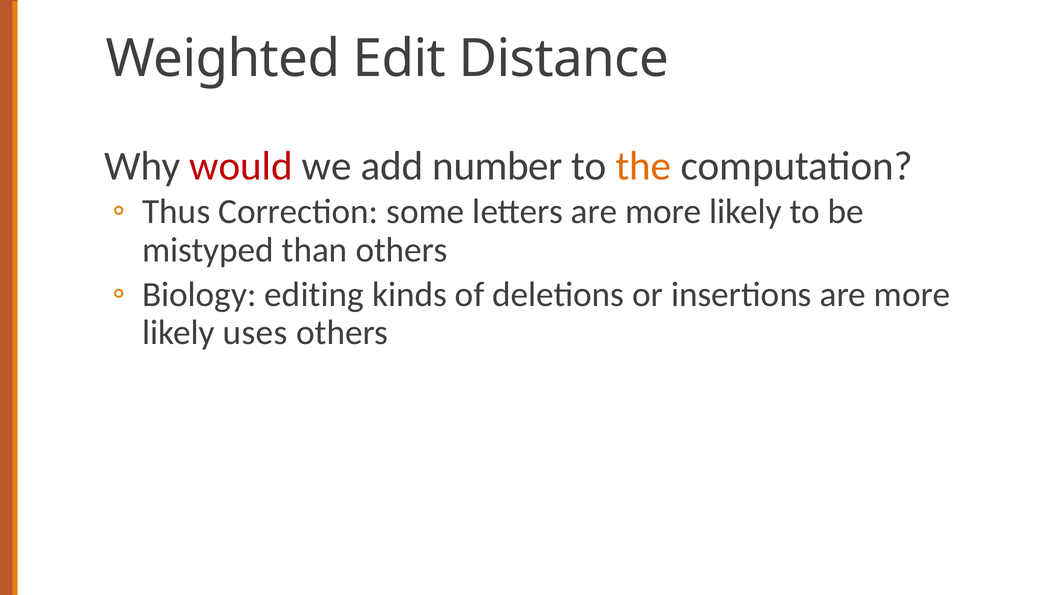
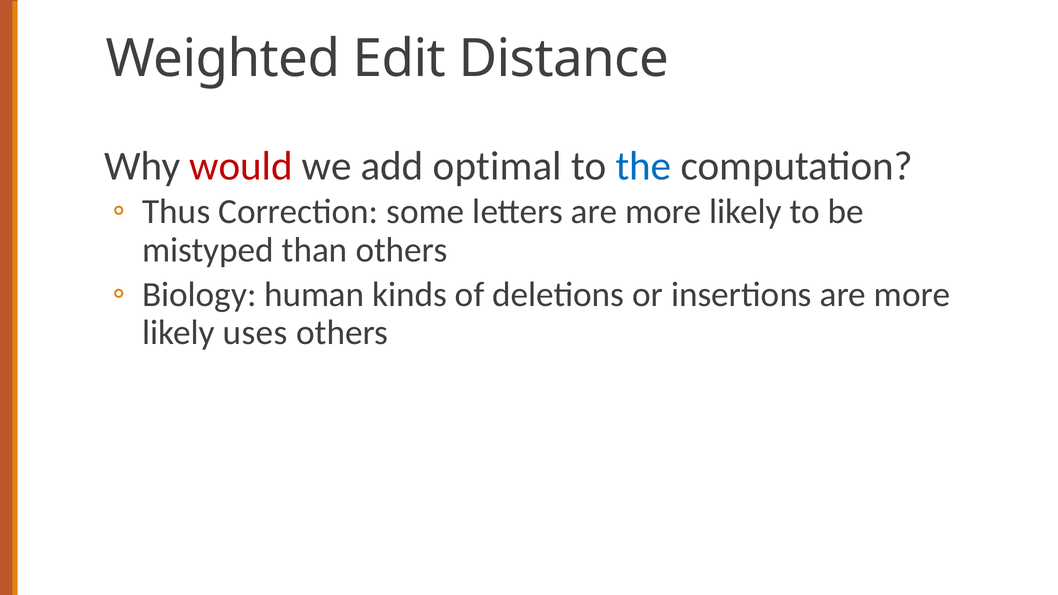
number: number -> optimal (497, 166)
the colour: orange -> blue (643, 166)
editing: editing -> human (314, 295)
